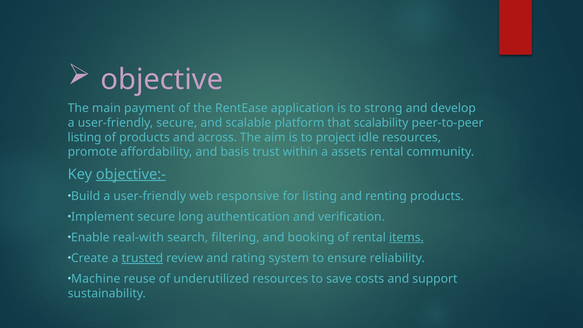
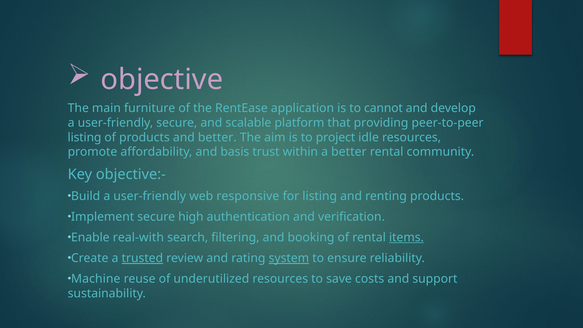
payment: payment -> furniture (150, 108)
strong: strong -> cannot (383, 108)
scalability: scalability -> providing (381, 123)
and across: across -> better (217, 137)
a assets: assets -> better (349, 152)
objective:- underline: present -> none (131, 174)
long: long -> high (191, 217)
system underline: none -> present (289, 258)
